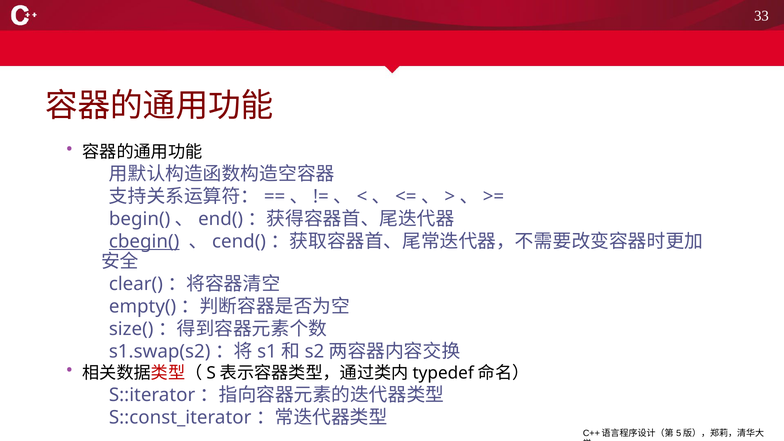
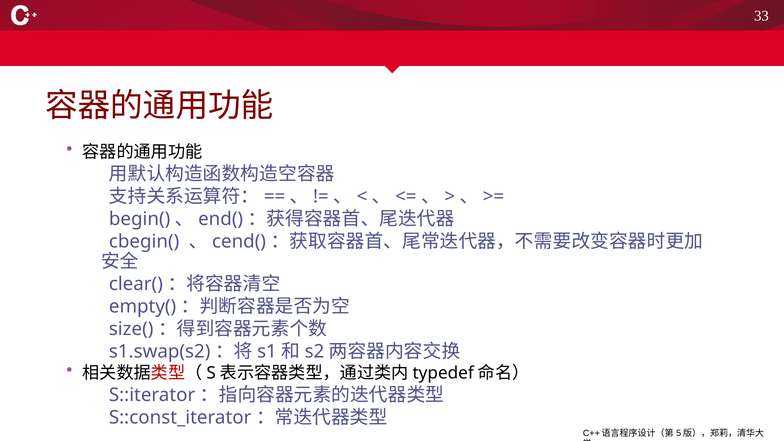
cbegin( underline: present -> none (144, 241)
